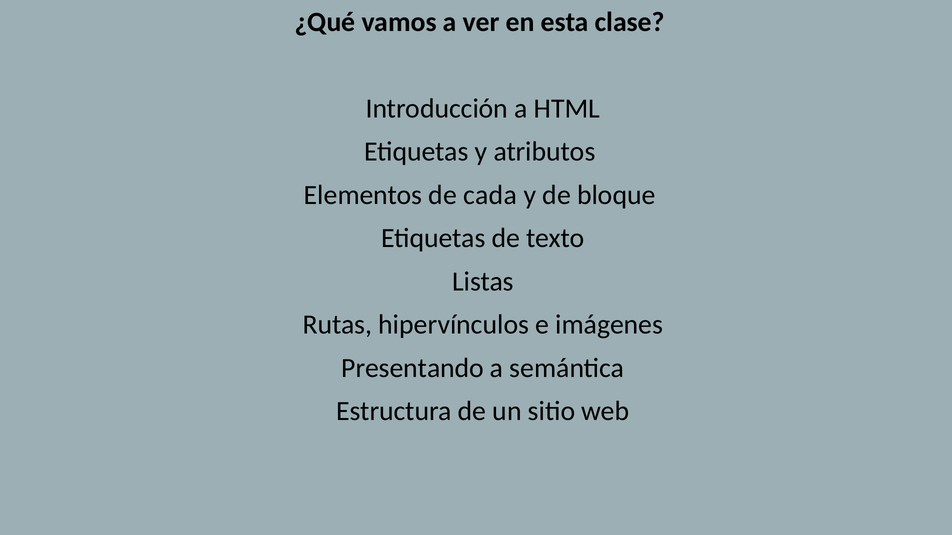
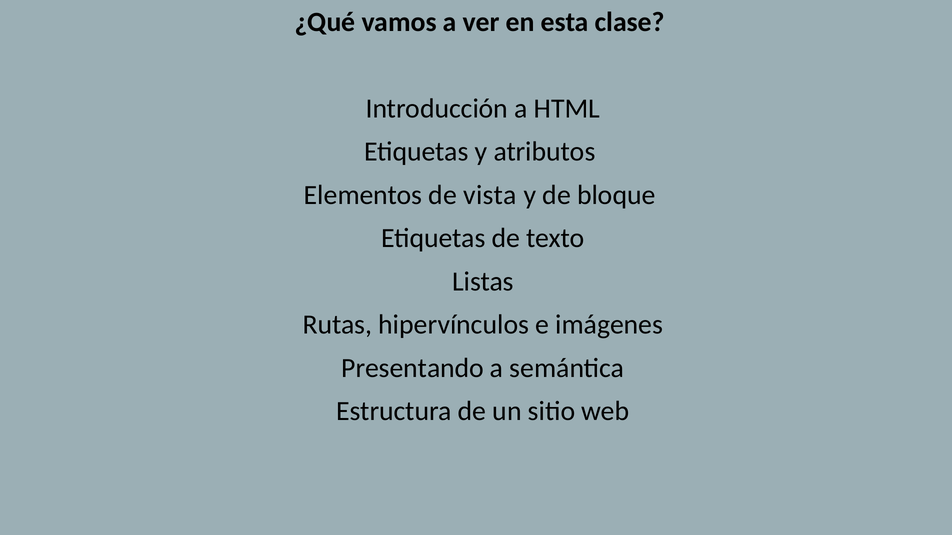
cada: cada -> vista (490, 195)
